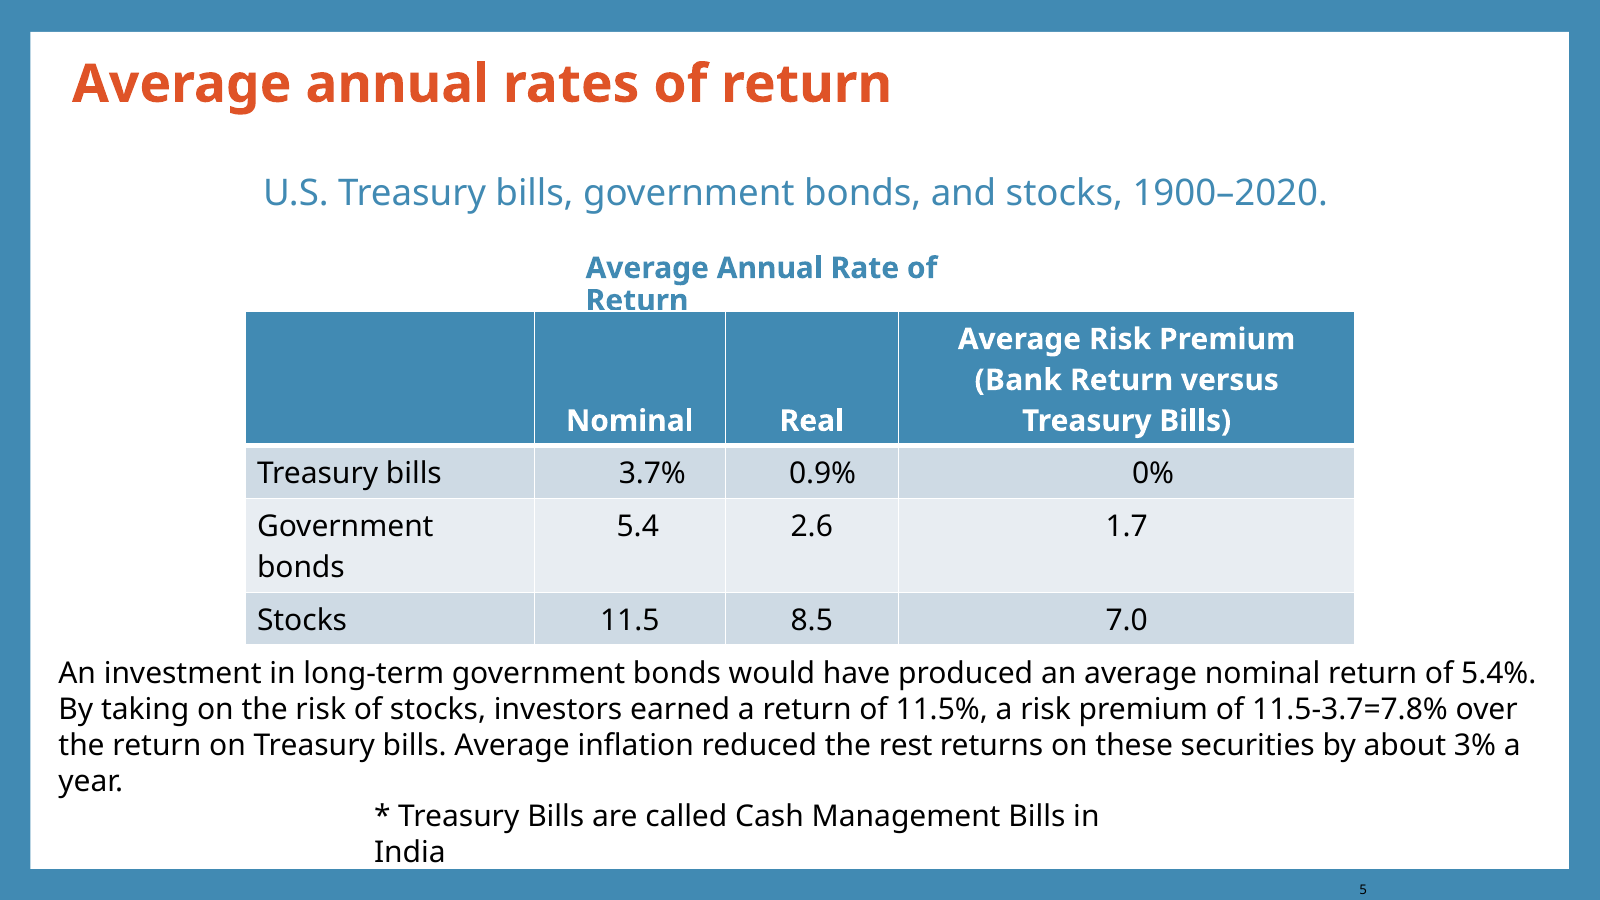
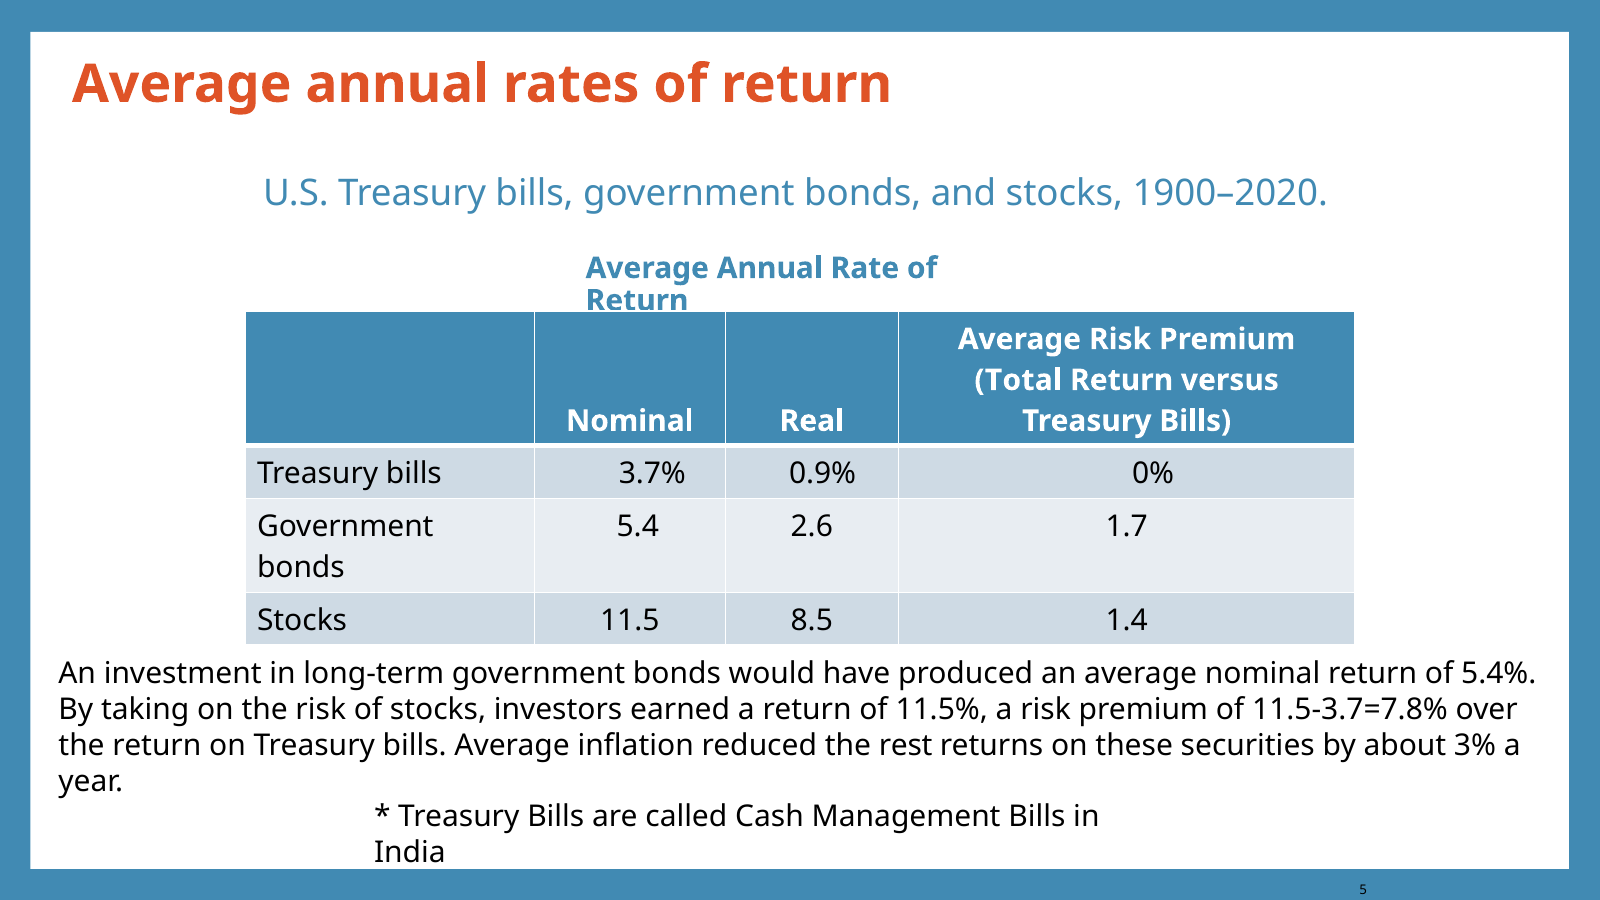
Bank: Bank -> Total (1018, 380)
7.0: 7.0 -> 1.4 (1127, 620)
